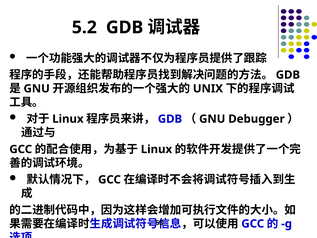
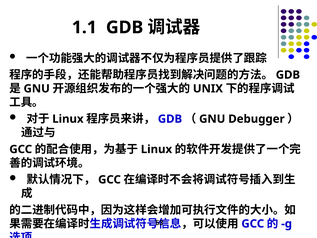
5.2: 5.2 -> 1.1 (84, 27)
